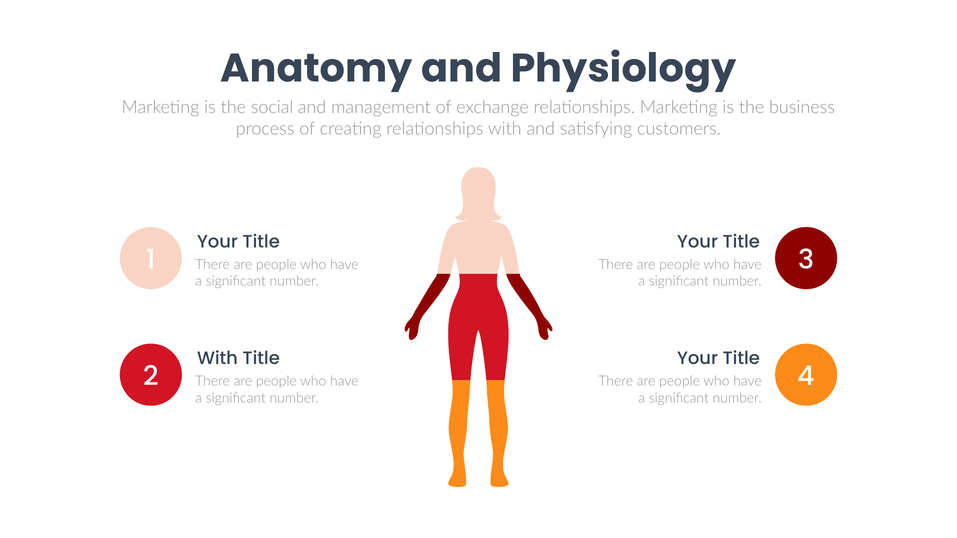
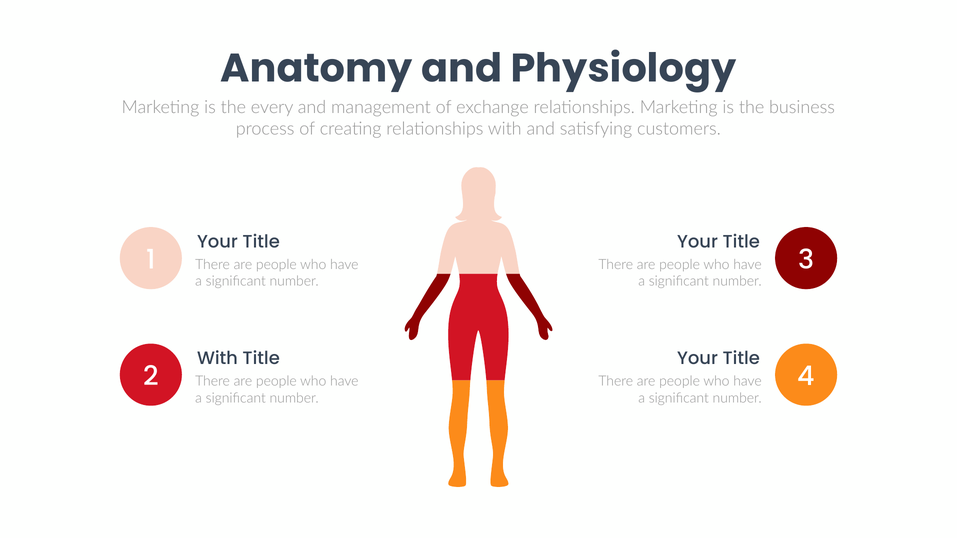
social: social -> every (272, 107)
